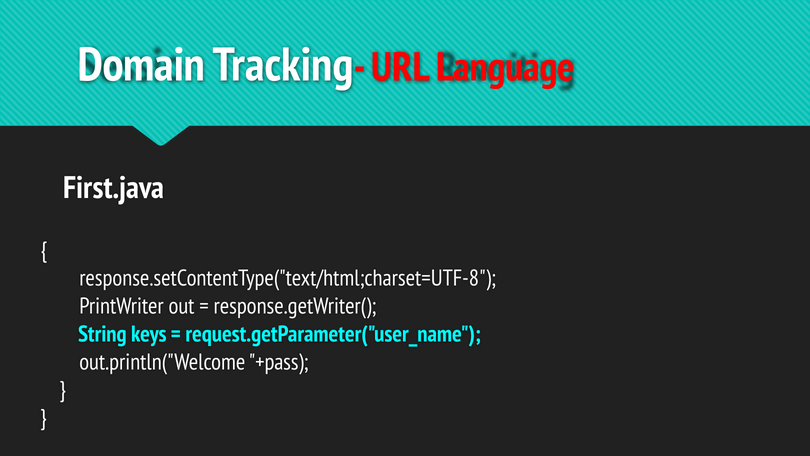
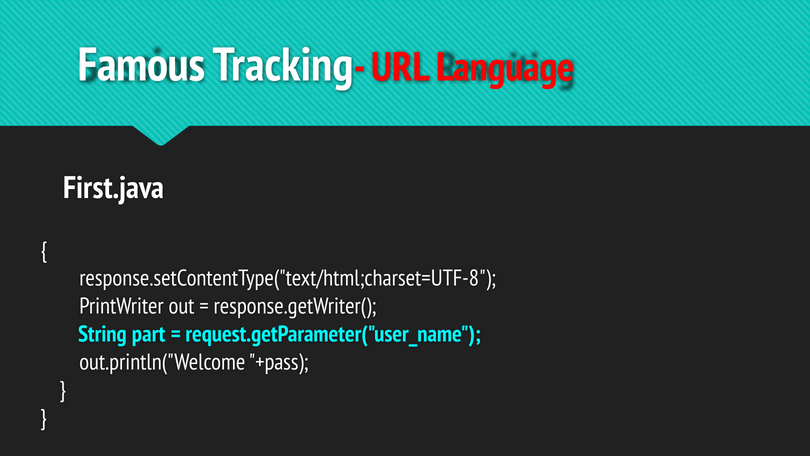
Domain: Domain -> Famous (141, 65)
keys: keys -> part (149, 334)
